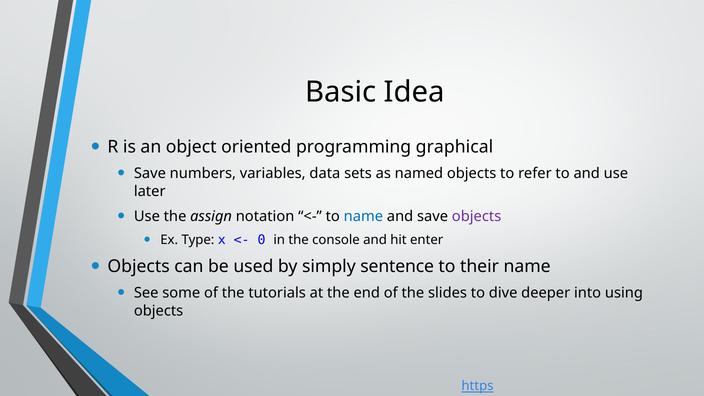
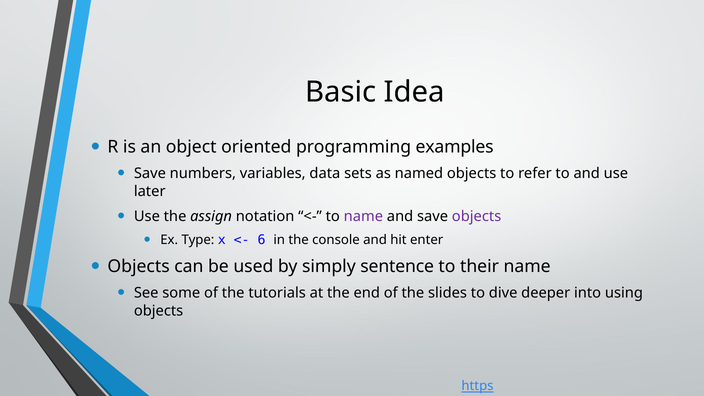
graphical: graphical -> examples (455, 147)
name colour: blue -> purple (363, 216)
0: 0 -> 6 (261, 240)
